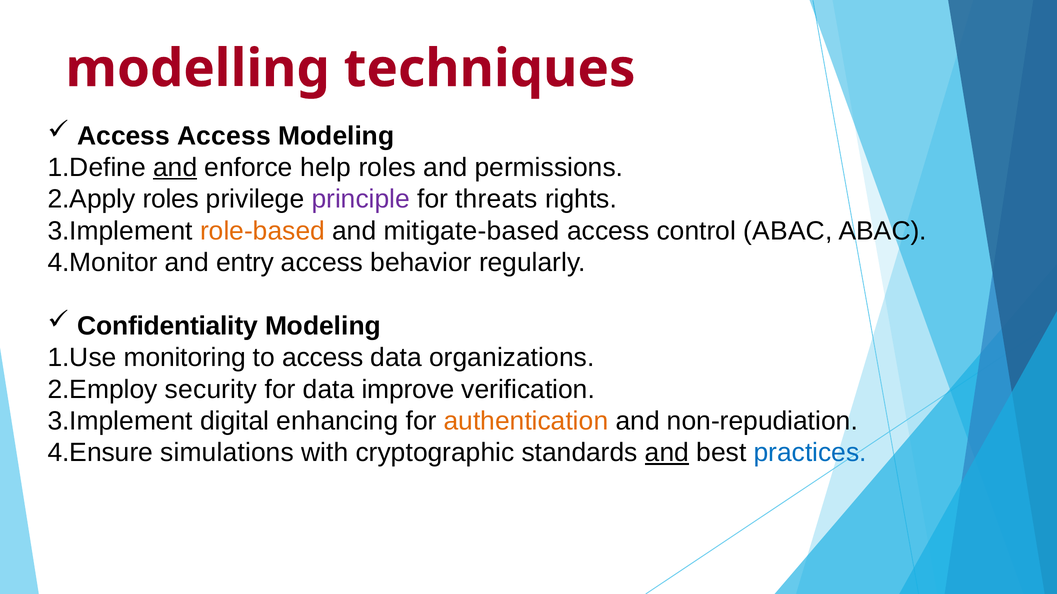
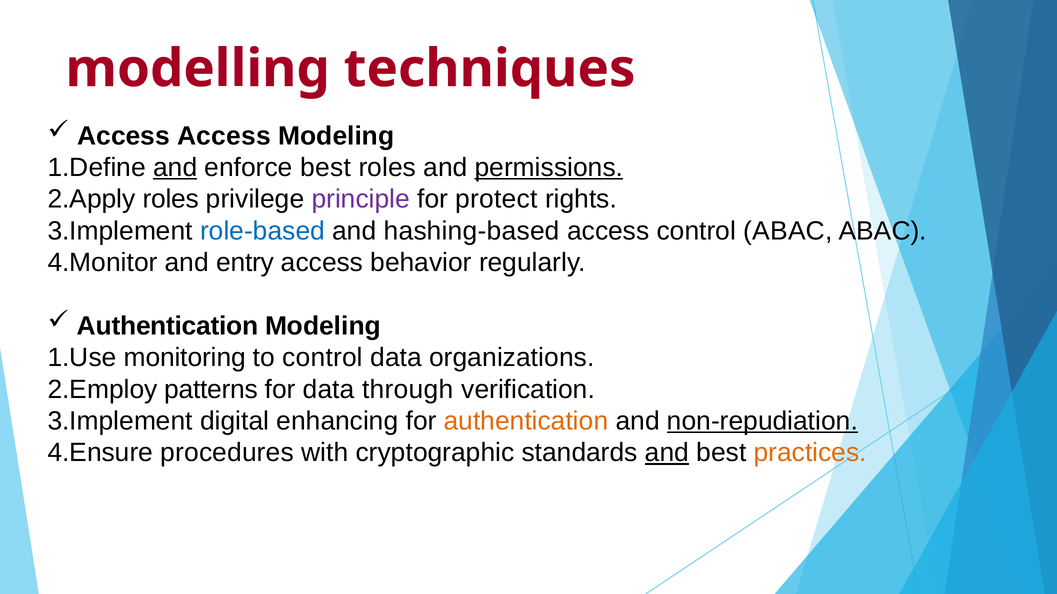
enforce help: help -> best (326, 168)
permissions underline: none -> present (549, 168)
threats: threats -> protect (496, 199)
role-based colour: orange -> blue (263, 231)
mitigate-based: mitigate-based -> hashing-based (472, 231)
Confidentiality: Confidentiality -> Authentication (168, 326)
to access: access -> control (323, 358)
security: security -> patterns (211, 390)
improve: improve -> through (408, 390)
non-repudiation underline: none -> present (762, 421)
simulations: simulations -> procedures (227, 453)
practices colour: blue -> orange (810, 453)
